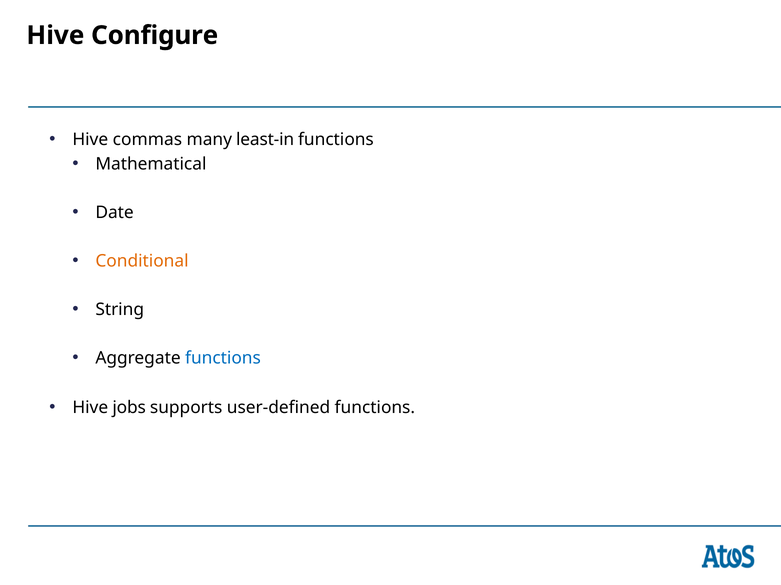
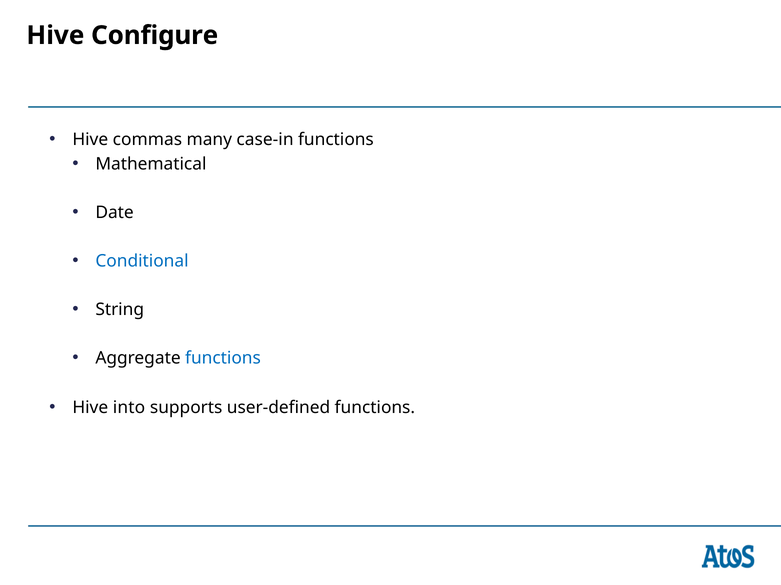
least-in: least-in -> case-in (265, 140)
Conditional colour: orange -> blue (142, 261)
jobs: jobs -> into (129, 408)
